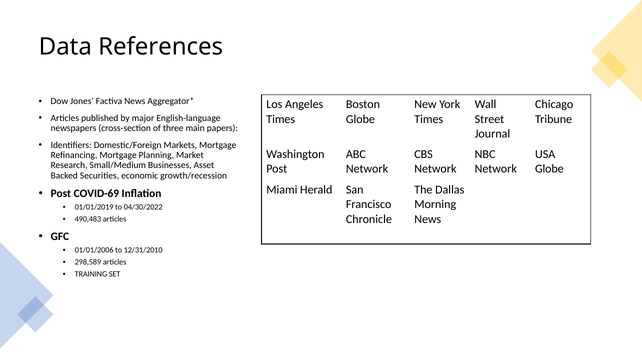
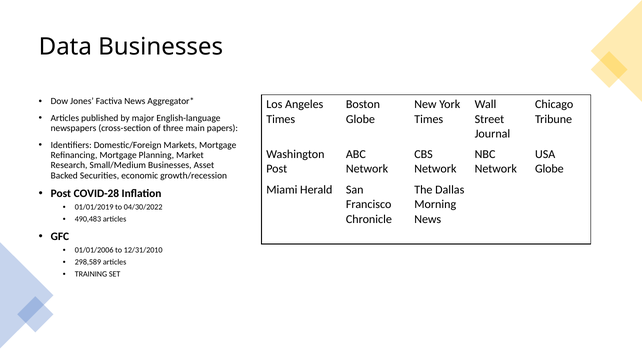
Data References: References -> Businesses (161, 47)
COVID-69: COVID-69 -> COVID-28 (96, 193)
